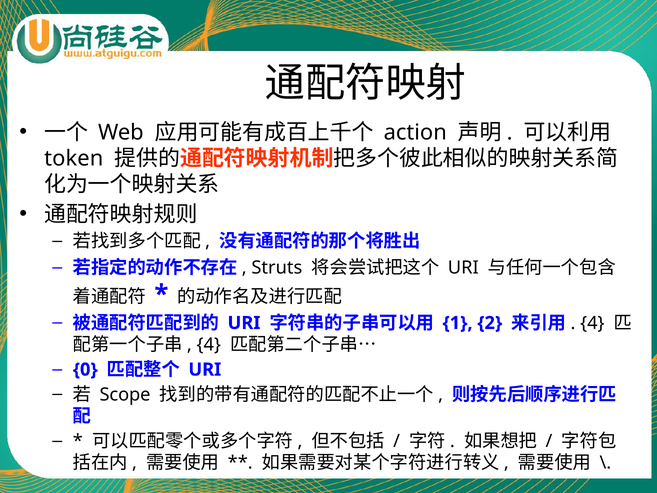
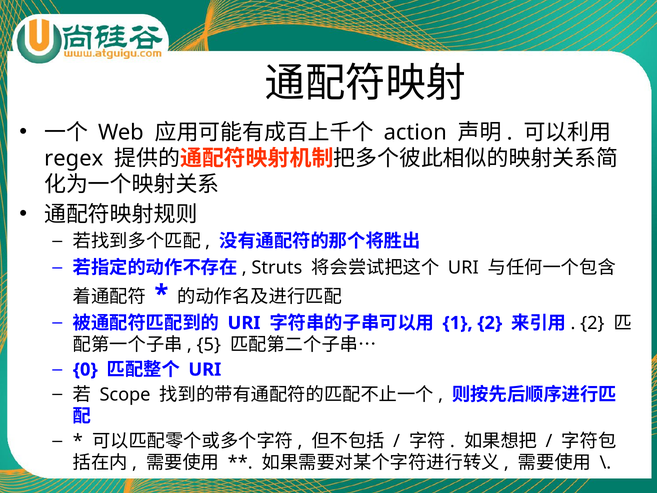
token: token -> regex (74, 158)
4: 4 -> 2 (592, 323)
4: 4 -> 5 (209, 345)
